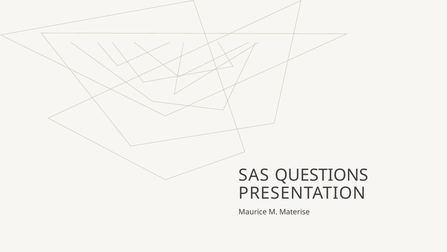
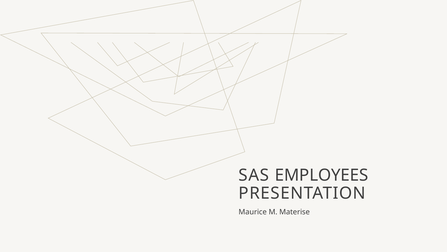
QUESTIONS: QUESTIONS -> EMPLOYEES (322, 175)
